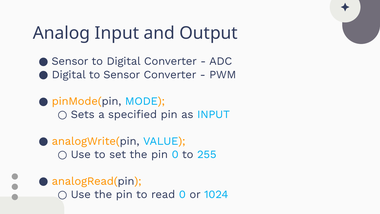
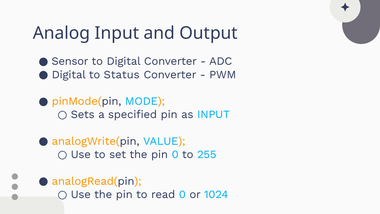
to Sensor: Sensor -> Status (122, 75)
